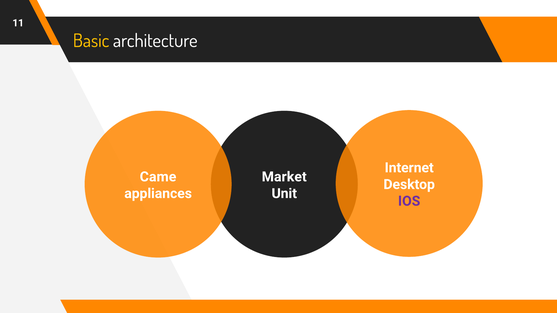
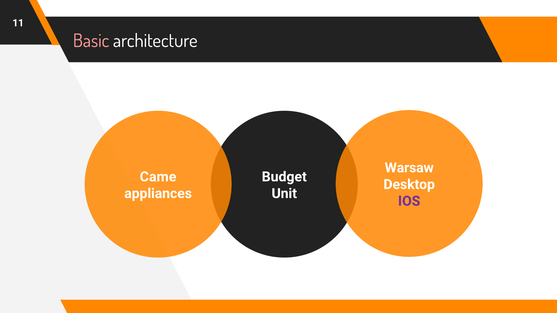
Basic colour: yellow -> pink (91, 41)
Internet: Internet -> Warsaw (409, 168)
Market: Market -> Budget (284, 177)
